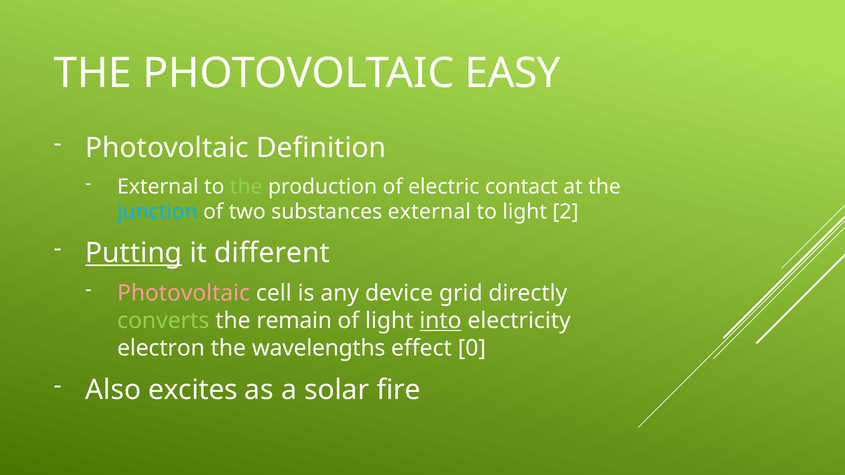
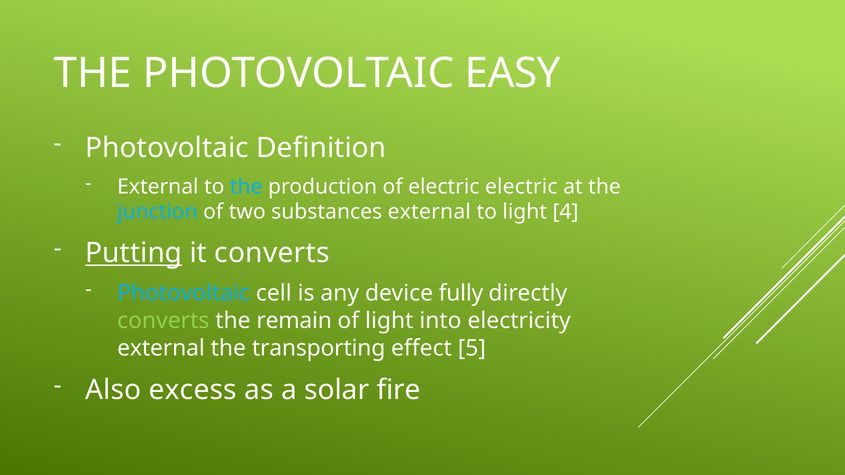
the colour: light green -> light blue (246, 187)
electric contact: contact -> electric (521, 187)
2: 2 -> 4 (566, 212)
it different: different -> converts (272, 253)
Photovoltaic colour: pink -> light blue (184, 293)
grid: grid -> fully (461, 293)
into underline: present -> none (441, 321)
electron: electron -> external (161, 348)
wavelengths: wavelengths -> transporting (319, 348)
0: 0 -> 5 (472, 348)
excites: excites -> excess (193, 390)
